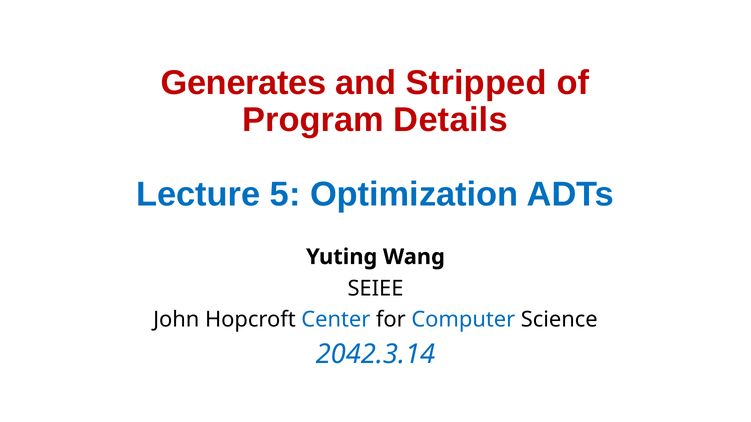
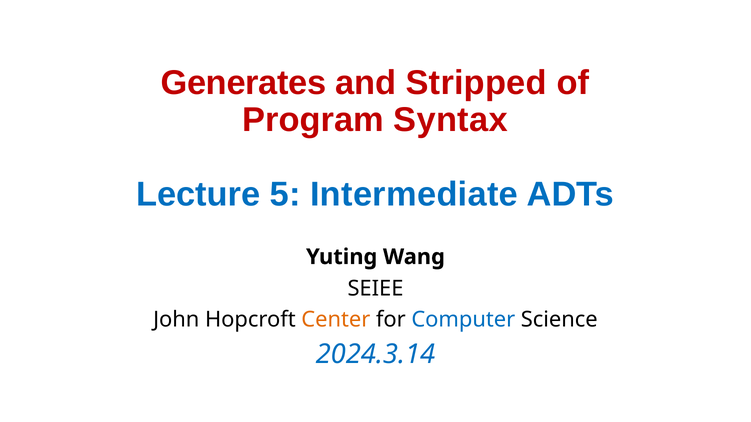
Details: Details -> Syntax (451, 120)
Optimization: Optimization -> Intermediate (414, 195)
Center colour: blue -> orange (336, 320)
2042.3.14: 2042.3.14 -> 2024.3.14 (375, 354)
